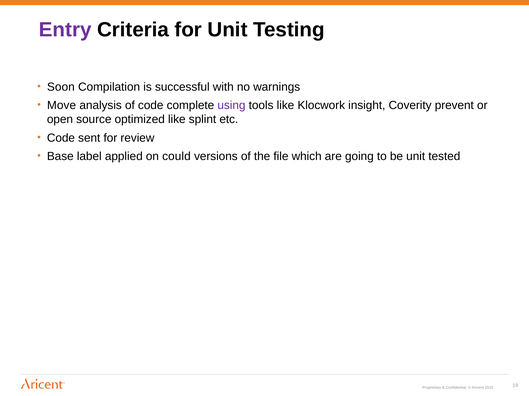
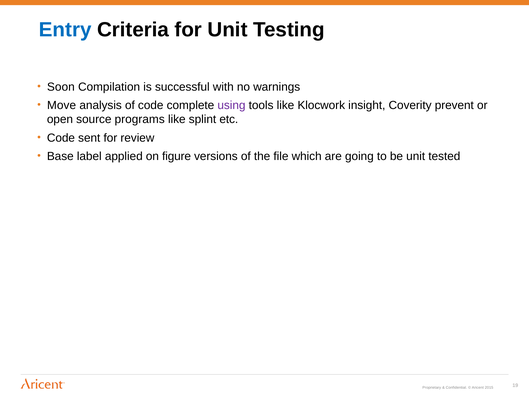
Entry colour: purple -> blue (65, 30)
optimized: optimized -> programs (140, 120)
could: could -> figure (177, 157)
